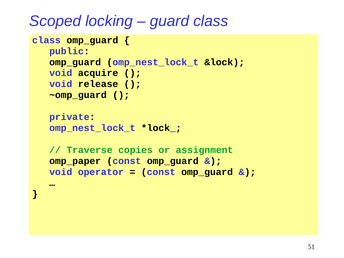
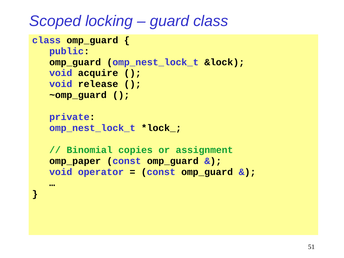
Traverse: Traverse -> Binomial (90, 150)
